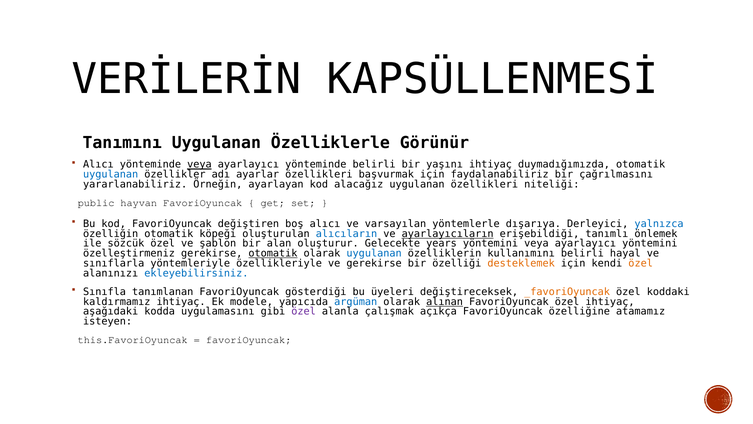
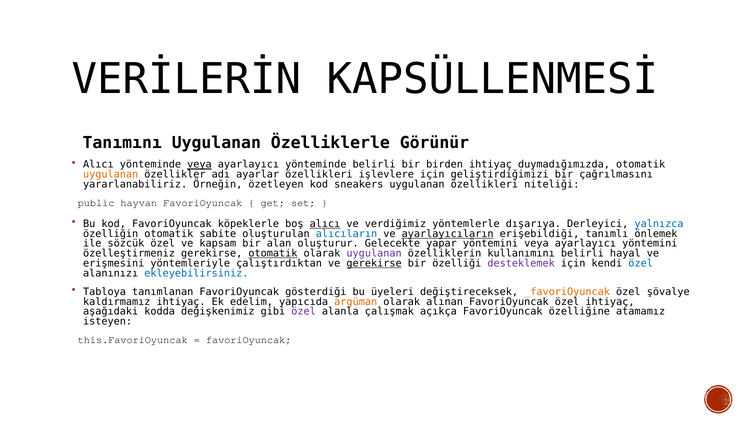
yaşını: yaşını -> birden (445, 164)
uygulanan colour: blue -> orange (111, 174)
başvurmak: başvurmak -> işlevlere (386, 174)
faydalanabiliriz: faydalanabiliriz -> geliştirdiğimizi (500, 174)
ayarlayan: ayarlayan -> özetleyen (276, 184)
alacağız: alacağız -> sneakers (359, 184)
değiştiren: değiştiren -> köpeklerle (248, 224)
alıcı underline: none -> present (325, 224)
varsayılan: varsayılan -> verdiğimiz (396, 224)
köpeği: köpeği -> sabite (218, 233)
şablon: şablon -> kapsam (218, 243)
years: years -> yapar (442, 243)
uygulanan colour: blue -> purple (374, 253)
sınıflarla: sınıflarla -> erişmesini (114, 263)
özellikleriyle: özellikleriyle -> çalıştırdıktan (279, 263)
gerekirse underline: none -> present (374, 263)
desteklemek colour: orange -> purple (521, 263)
özel colour: orange -> blue (641, 263)
Sınıfla: Sınıfla -> Tabloya (104, 291)
koddaki: koddaki -> şövalye (668, 291)
modele: modele -> edelim (252, 301)
argüman colour: blue -> orange (356, 301)
alınan underline: present -> none (445, 301)
uygulamasını: uygulamasını -> değişkenimiz (218, 311)
